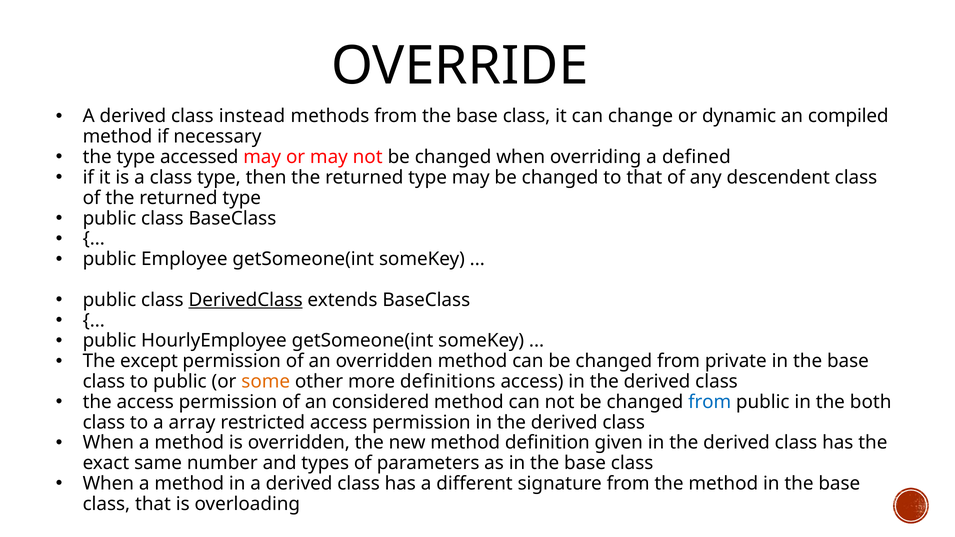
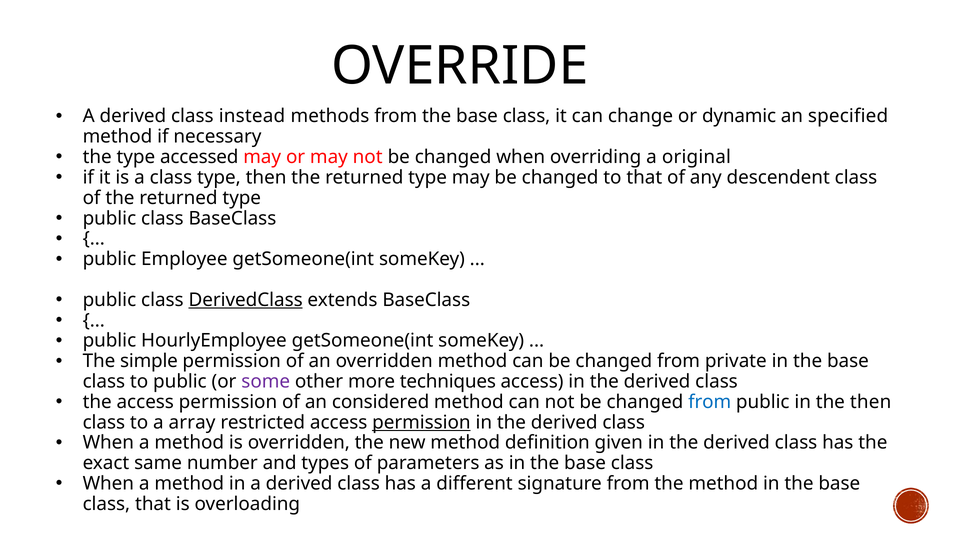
compiled: compiled -> specified (848, 116)
defined: defined -> original (696, 157)
except: except -> simple (149, 361)
some colour: orange -> purple (266, 382)
definitions: definitions -> techniques (448, 382)
the both: both -> then (871, 402)
permission underline: none -> present (421, 422)
